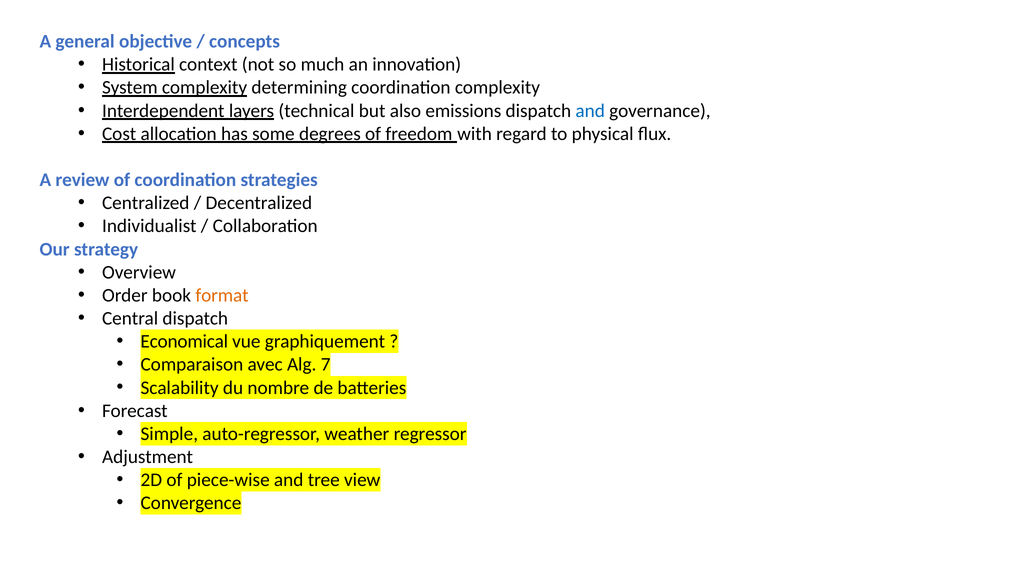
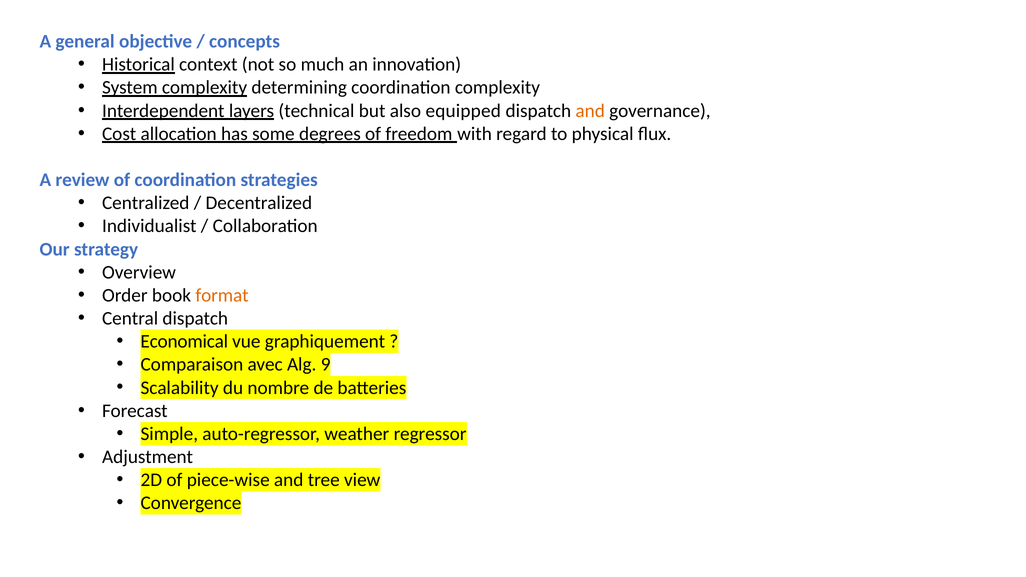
emissions: emissions -> equipped (463, 111)
and colour: blue -> orange (590, 111)
7: 7 -> 9 (326, 365)
